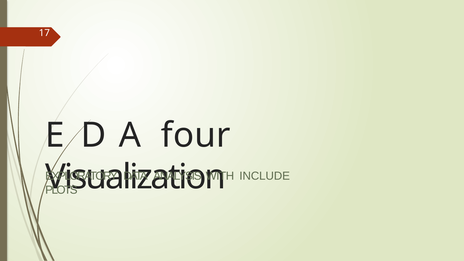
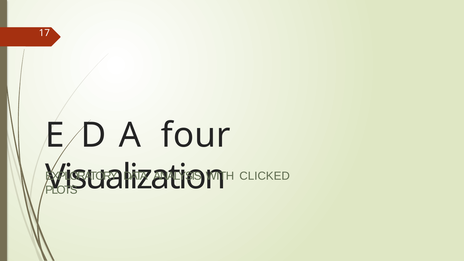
INCLUDE: INCLUDE -> CLICKED (265, 176)
